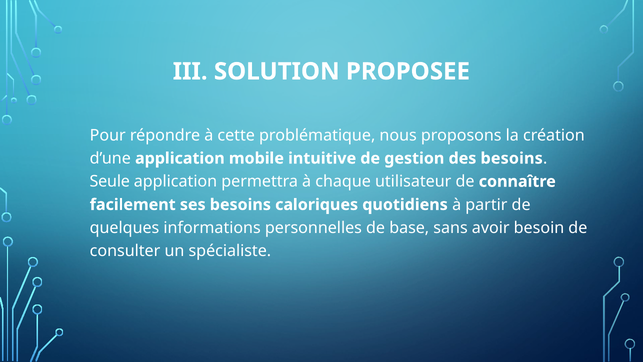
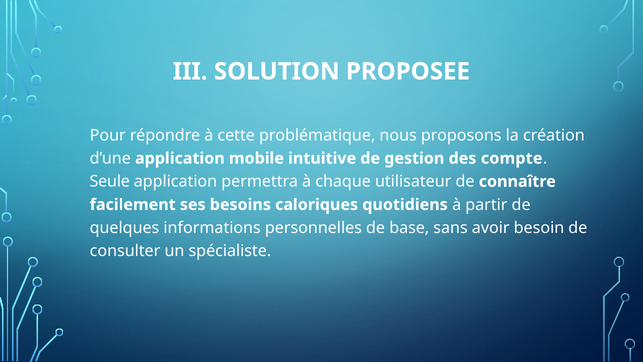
des besoins: besoins -> compte (512, 158)
